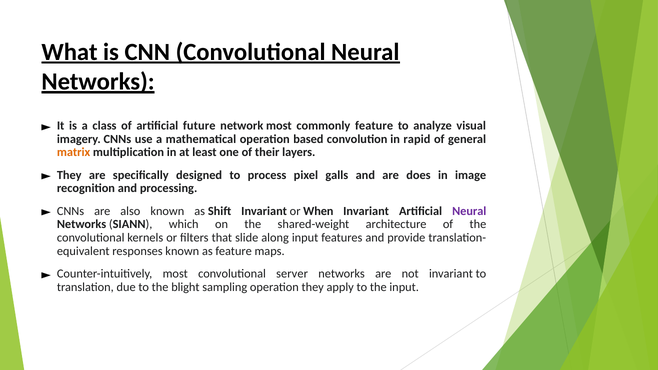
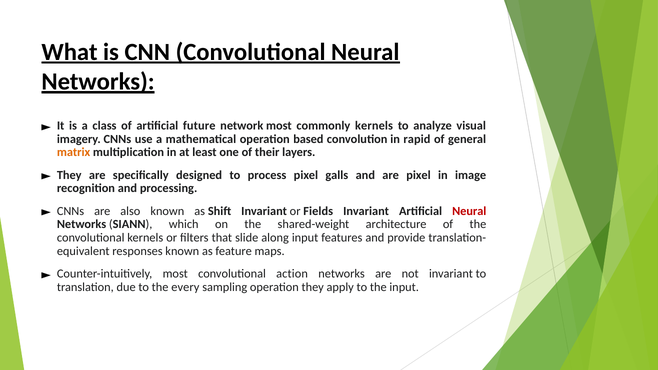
commonly feature: feature -> kernels (374, 126)
are does: does -> pixel (418, 175)
When: When -> Fields (318, 211)
Neural colour: purple -> red (469, 211)
server: server -> action (292, 274)
blight: blight -> every (185, 287)
